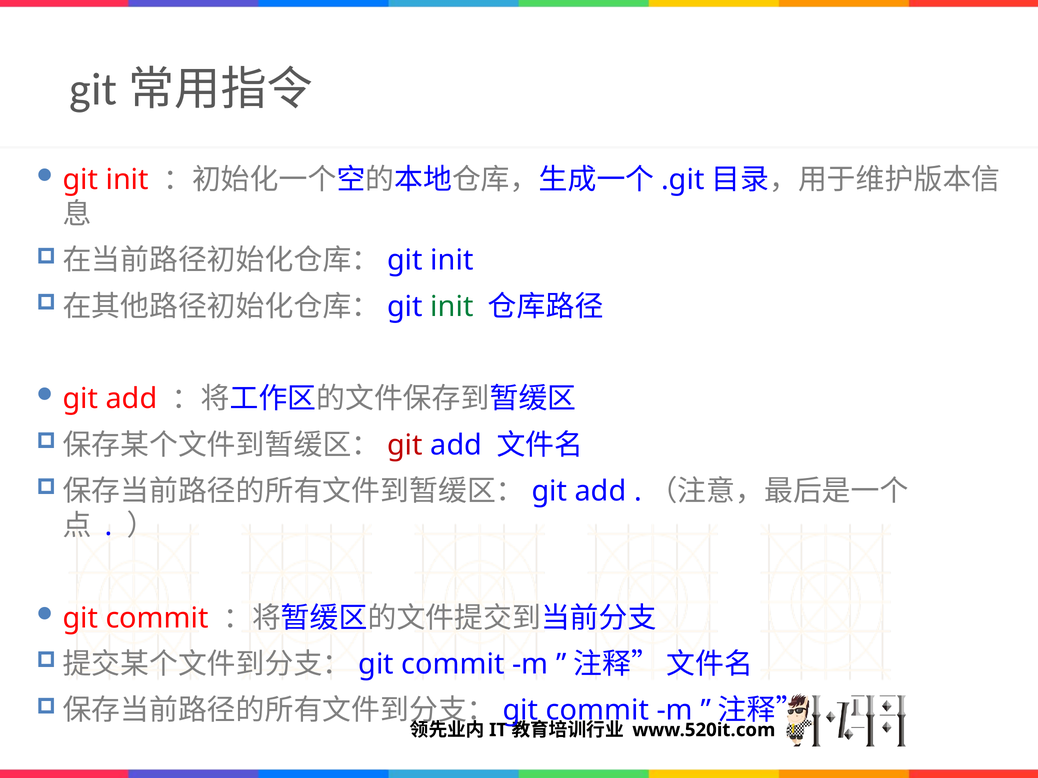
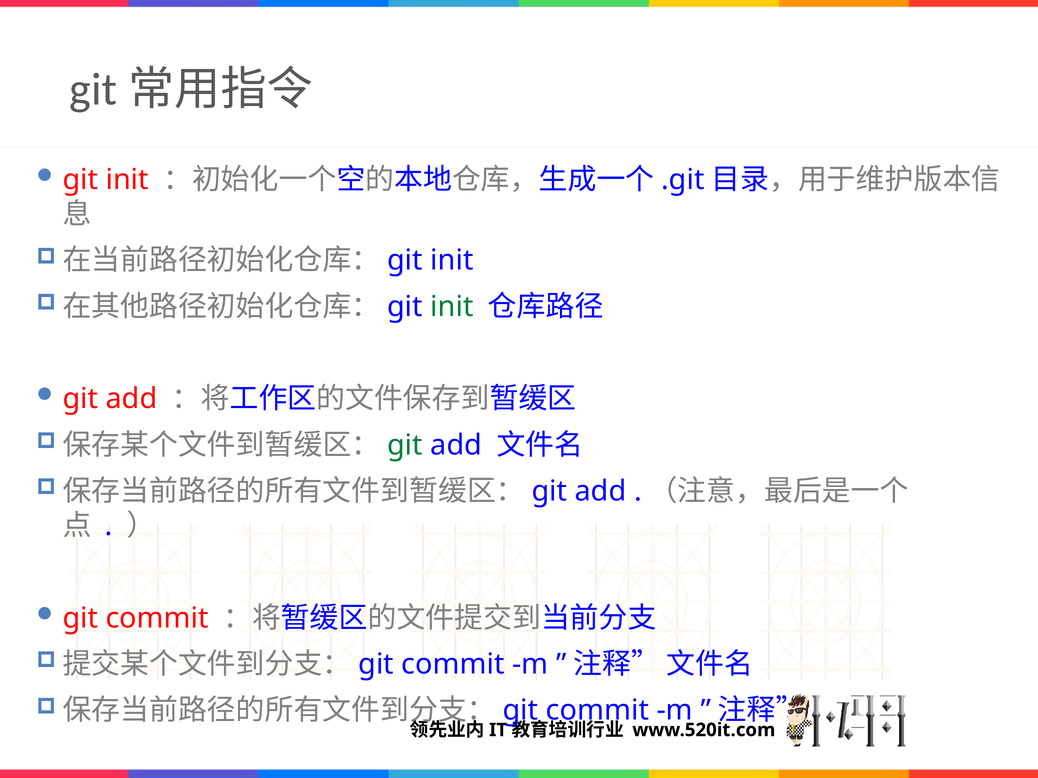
git colour: red -> green (405, 445)
